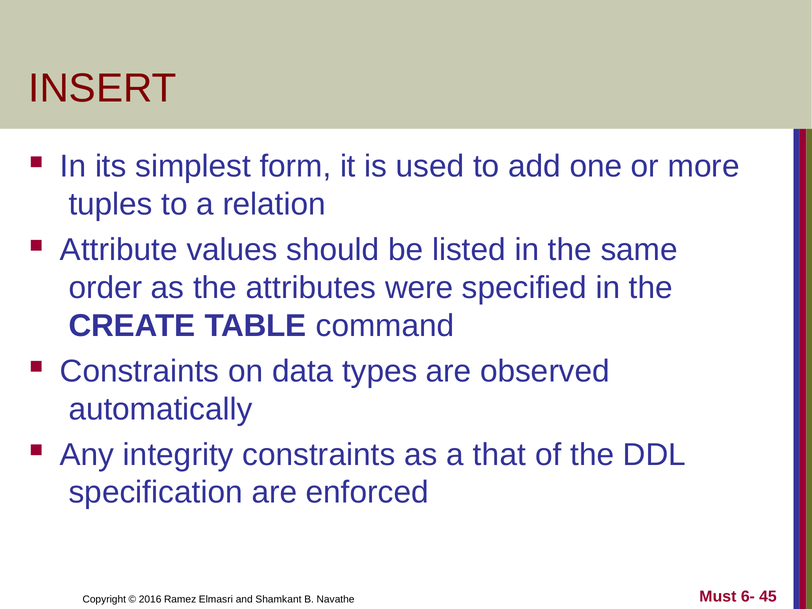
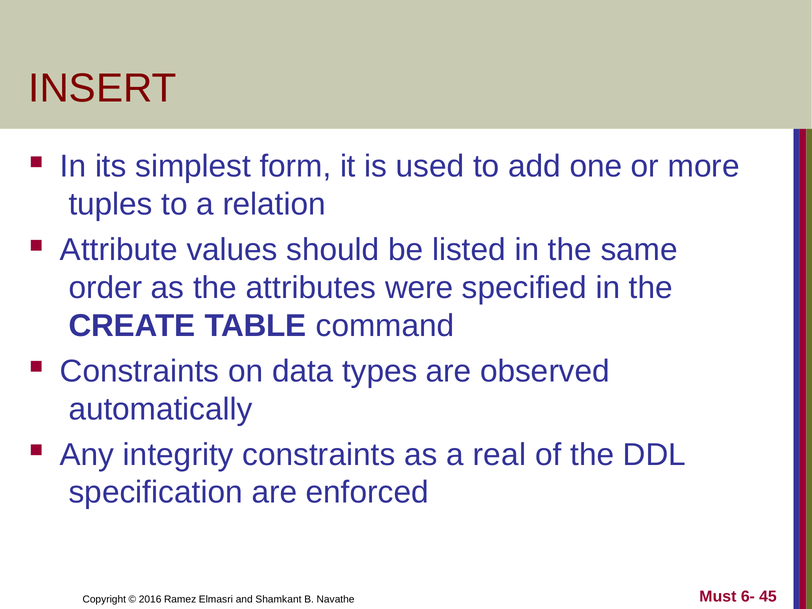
that: that -> real (499, 455)
